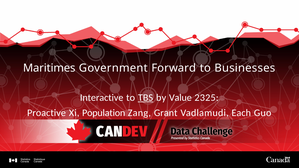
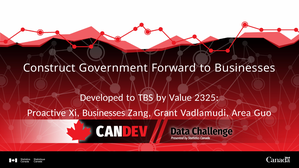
Maritimes: Maritimes -> Construct (49, 68)
Interactive: Interactive -> Developed (102, 98)
TBS underline: present -> none (146, 98)
Xi Population: Population -> Businesses (104, 113)
Each: Each -> Area (241, 113)
